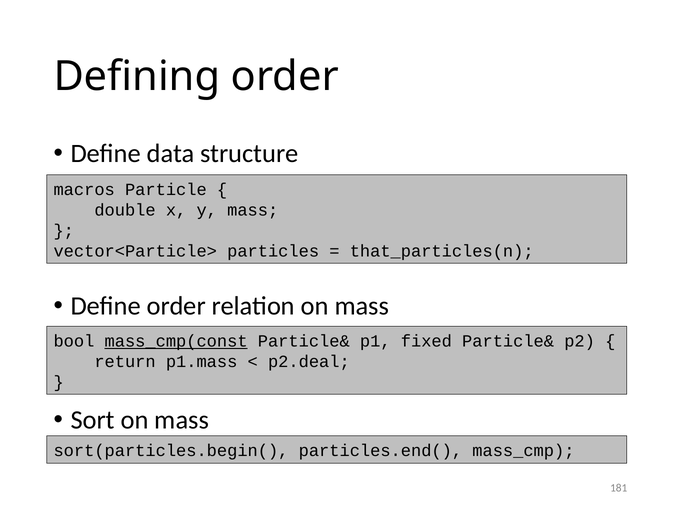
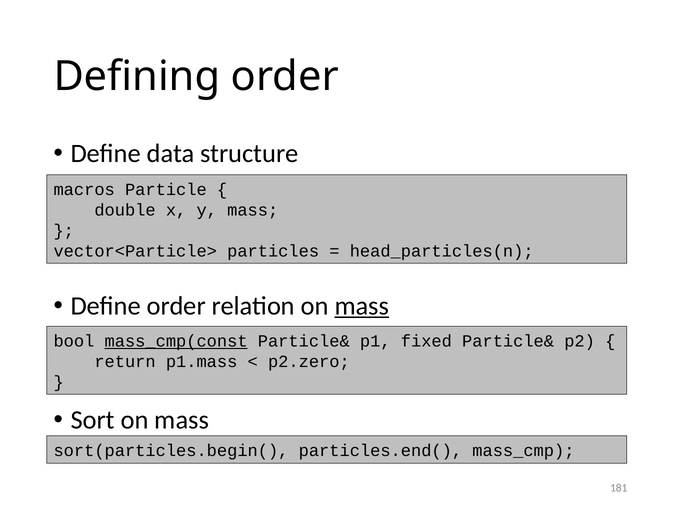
that_particles(n: that_particles(n -> head_particles(n (442, 251)
mass underline: none -> present (362, 306)
p2.deal: p2.deal -> p2.zero (309, 361)
